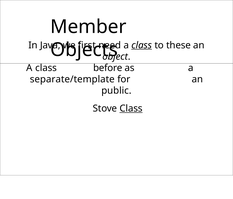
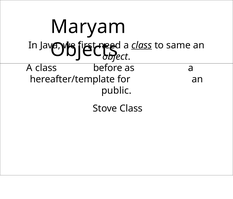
Member: Member -> Maryam (88, 27)
these: these -> same (178, 45)
separate/template: separate/template -> hereafter/template (72, 79)
Class underline: present -> none (131, 108)
